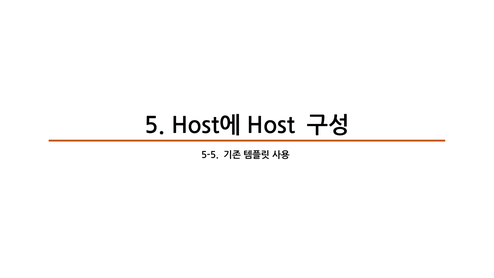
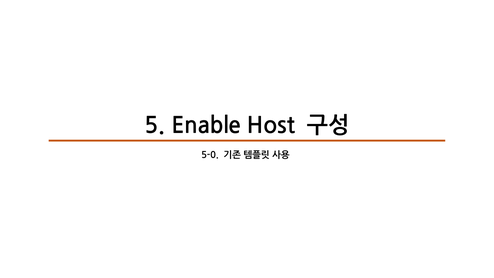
Host에: Host에 -> Enable (206, 126)
5-5: 5-5 -> 5-0 (210, 155)
